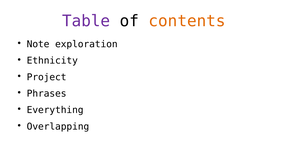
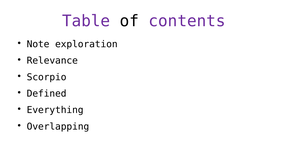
contents colour: orange -> purple (187, 21)
Ethnicity: Ethnicity -> Relevance (52, 61)
Project: Project -> Scorpio (47, 77)
Phrases: Phrases -> Defined (47, 94)
